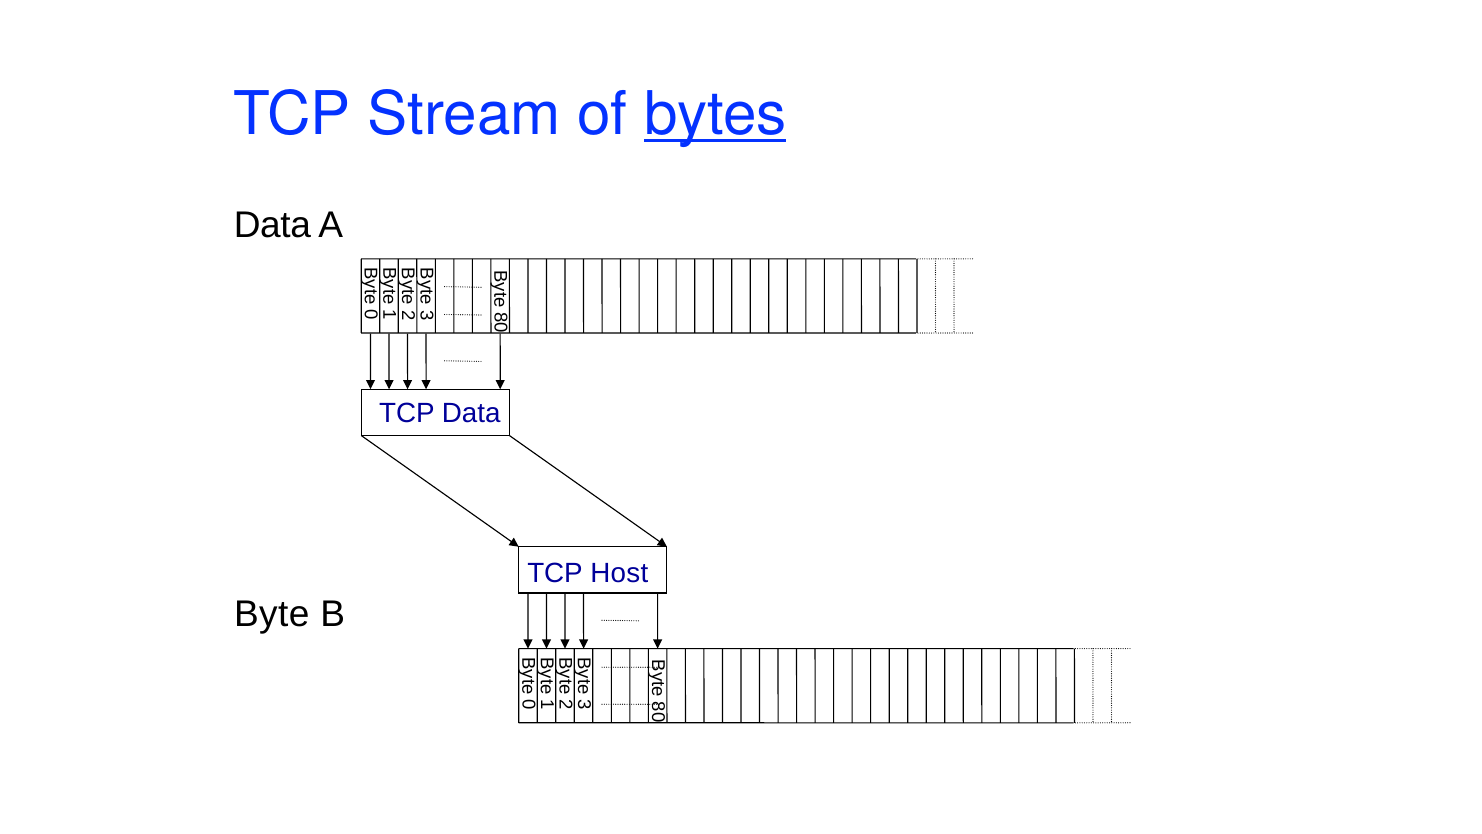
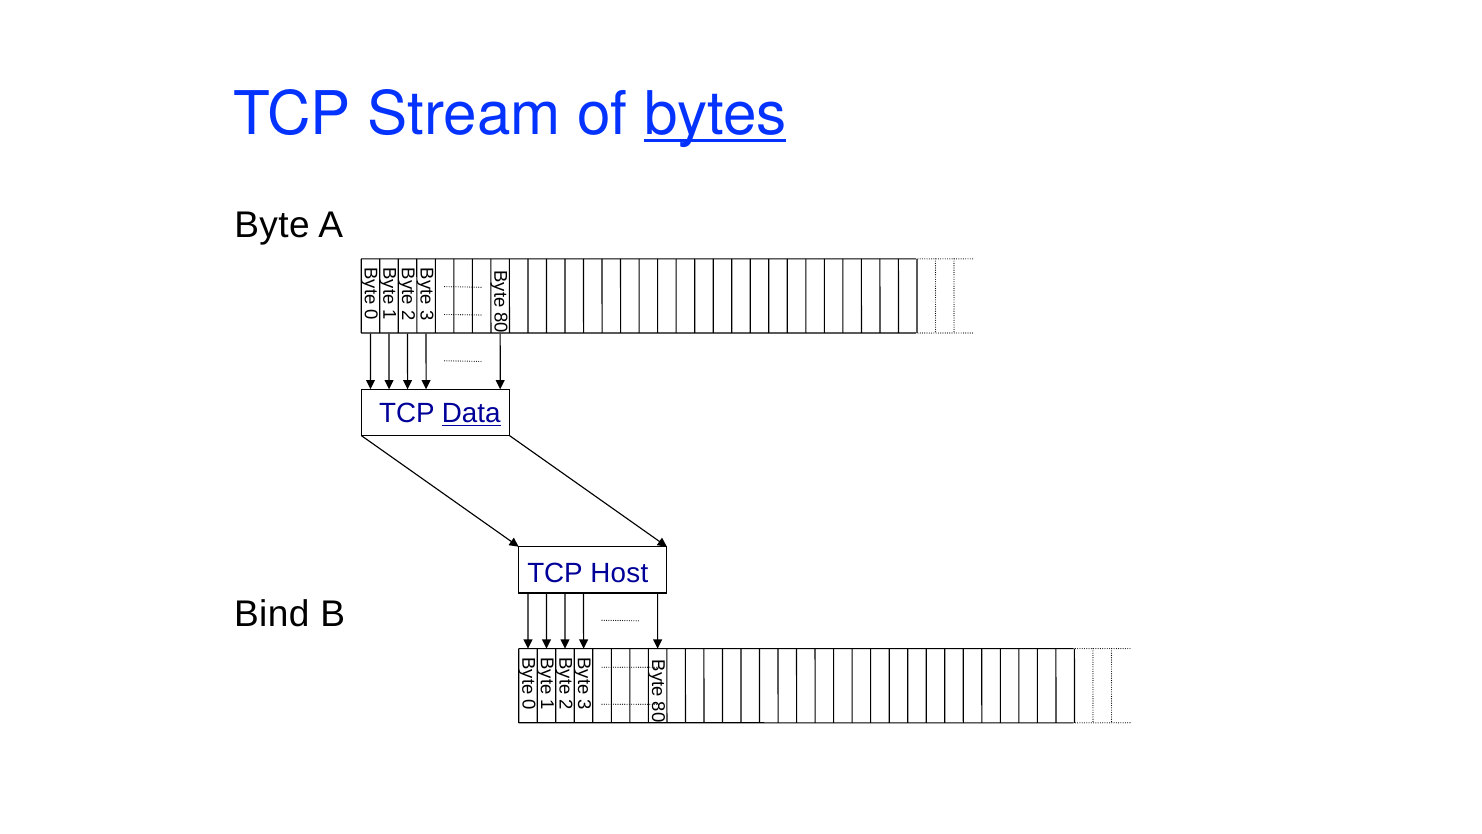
Data: Data -> Byte (272, 225)
Data underline: none -> present (471, 413)
Byte: Byte -> Bind (272, 614)
